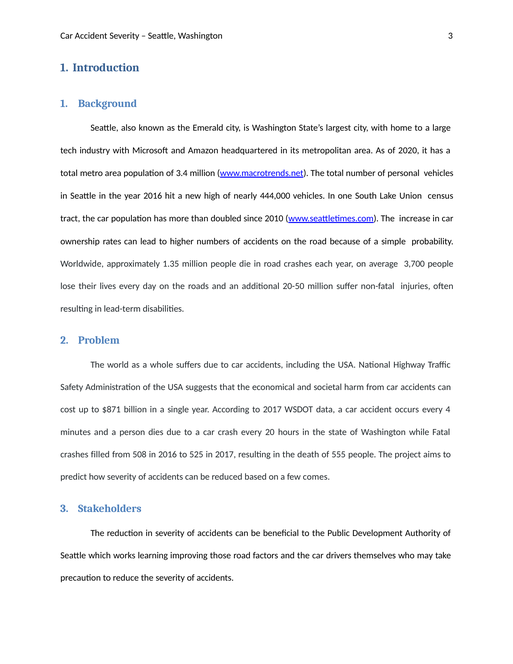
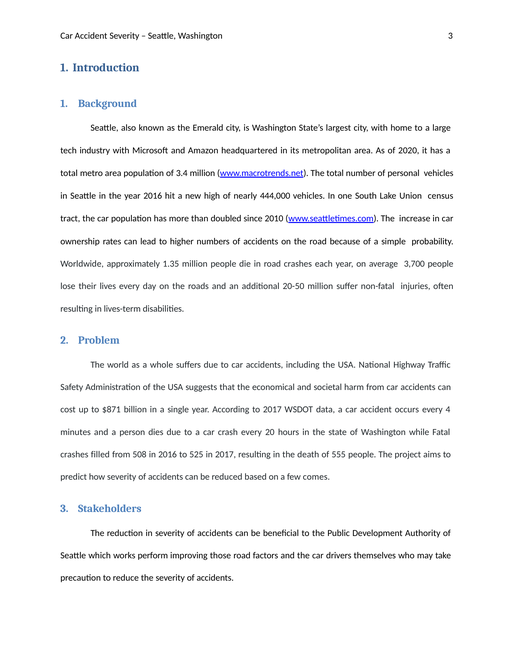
lead-term: lead-term -> lives-term (122, 309)
learning: learning -> perform (153, 555)
